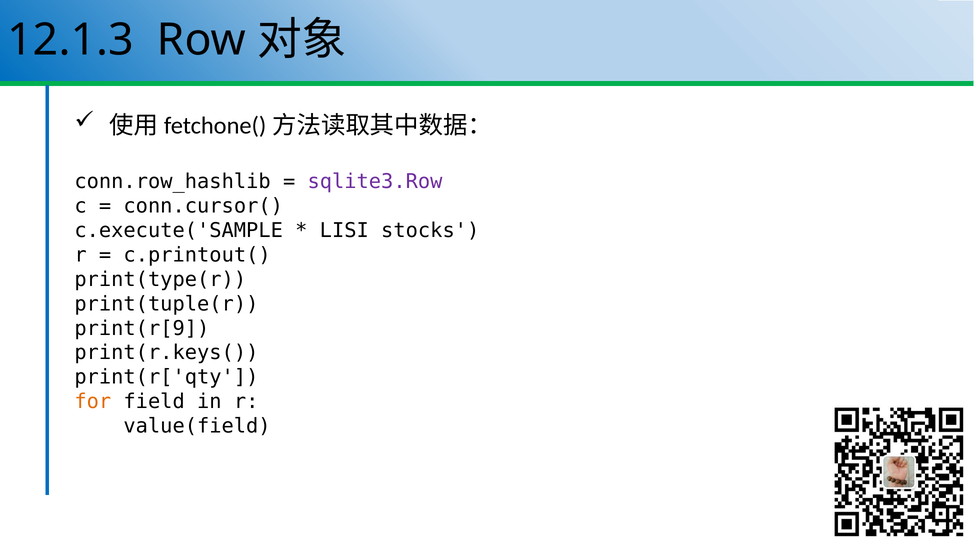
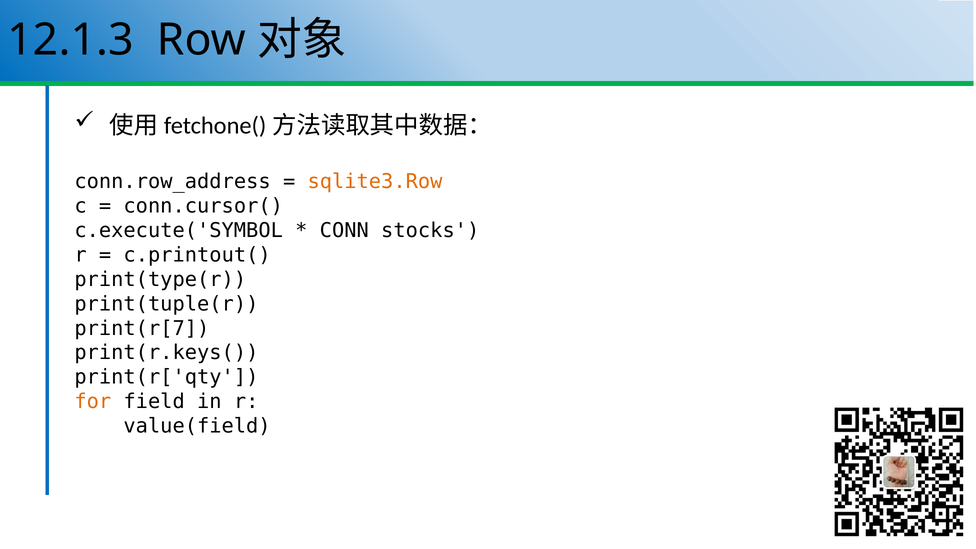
conn.row_hashlib: conn.row_hashlib -> conn.row_address (173, 182)
sqlite3.Row colour: purple -> orange (375, 182)
c.execute('SAMPLE: c.execute('SAMPLE -> c.execute('SYMBOL (179, 231)
LISI: LISI -> CONN (344, 231)
print(r[9: print(r[9 -> print(r[7 (142, 328)
